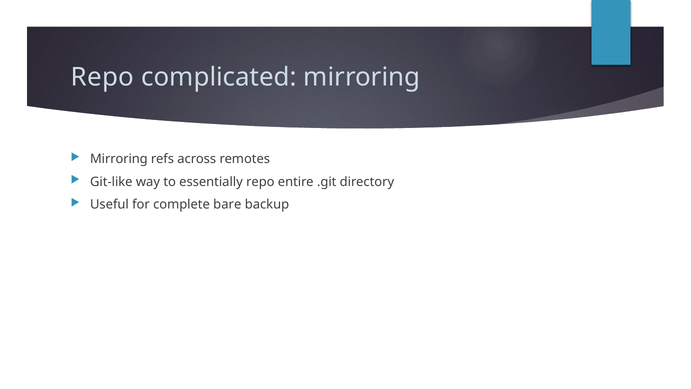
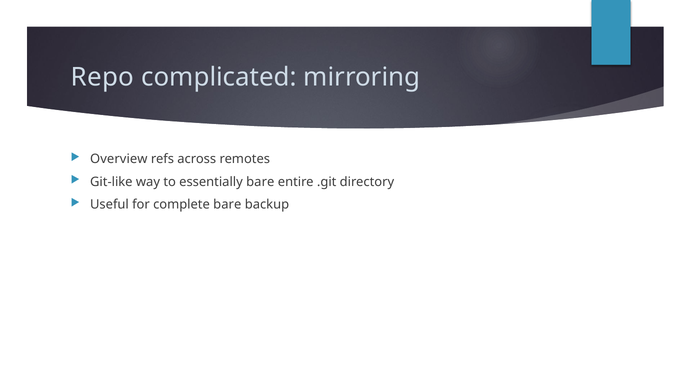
Mirroring: Mirroring -> Overview (119, 159)
essentially repo: repo -> bare (260, 182)
